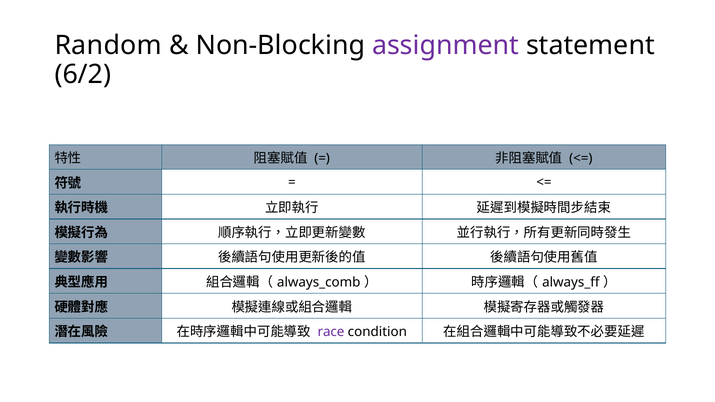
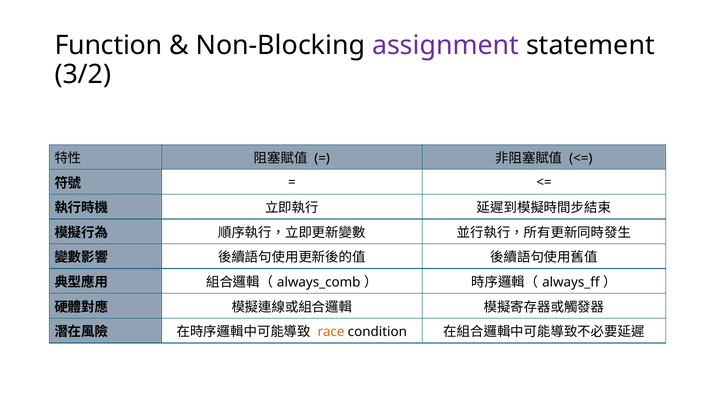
Random: Random -> Function (108, 46)
6/2: 6/2 -> 3/2 (83, 75)
race colour: purple -> orange (331, 332)
